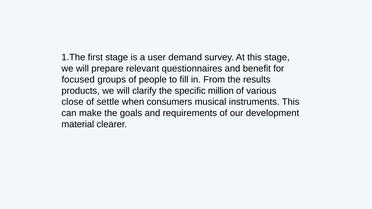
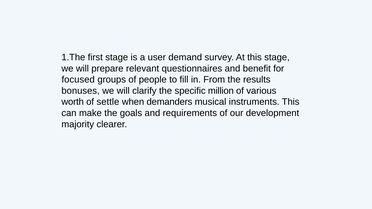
products: products -> bonuses (81, 91)
close: close -> worth (73, 102)
consumers: consumers -> demanders (169, 102)
material: material -> majority (78, 124)
